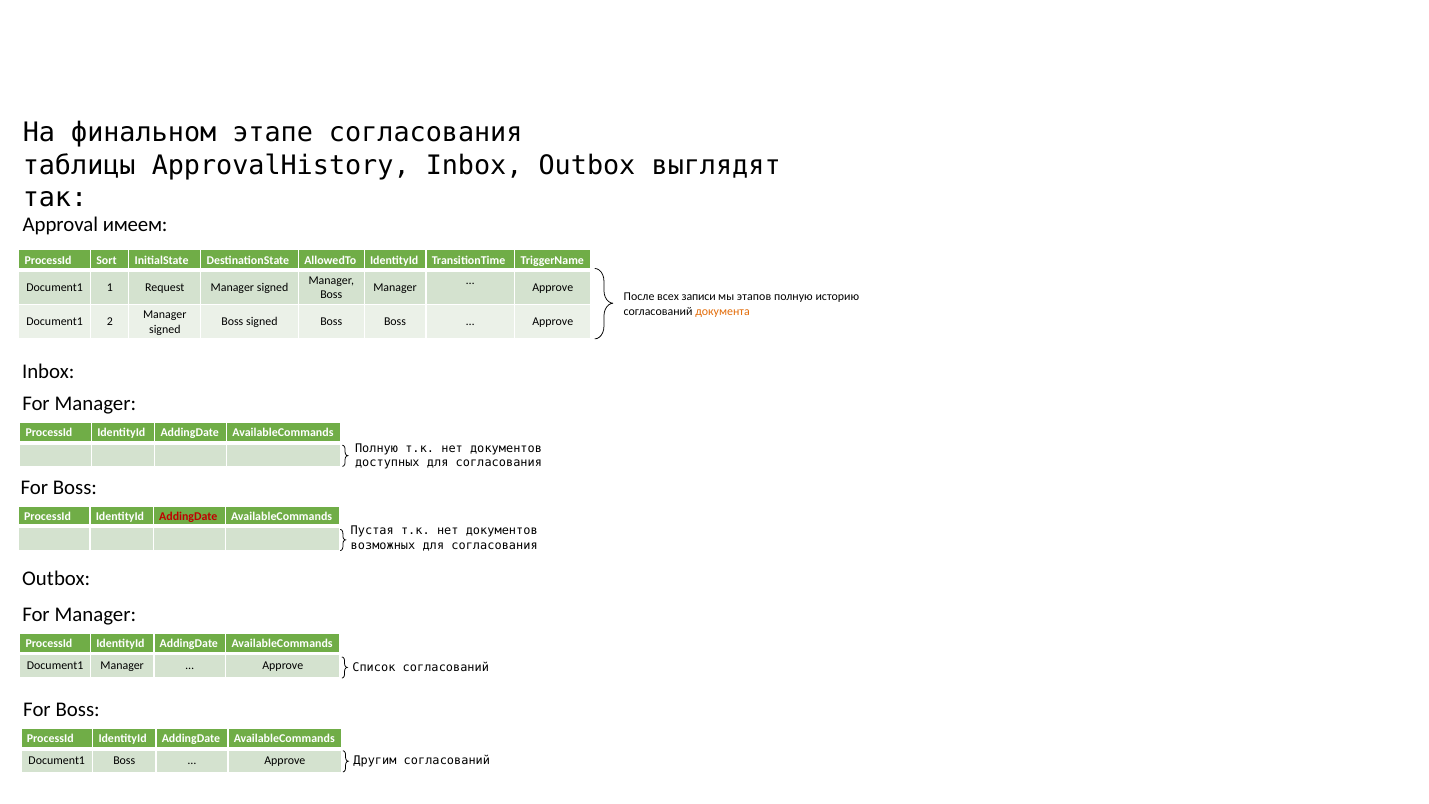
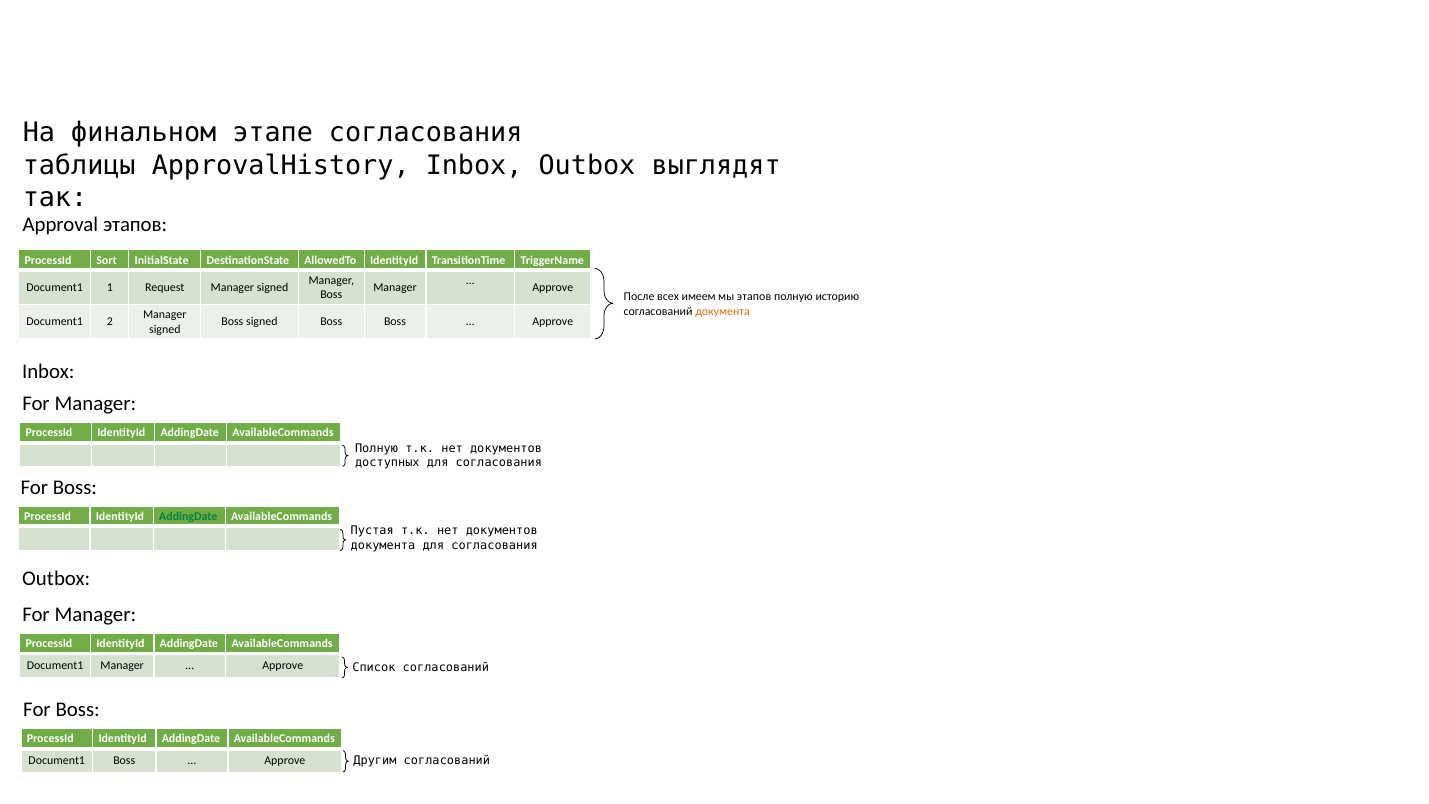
Approval имеем: имеем -> этапов (135, 225)
записи: записи -> имеем (699, 297)
AddingDate colour: red -> green (188, 517)
возможных: возможных -> документа (383, 545)
